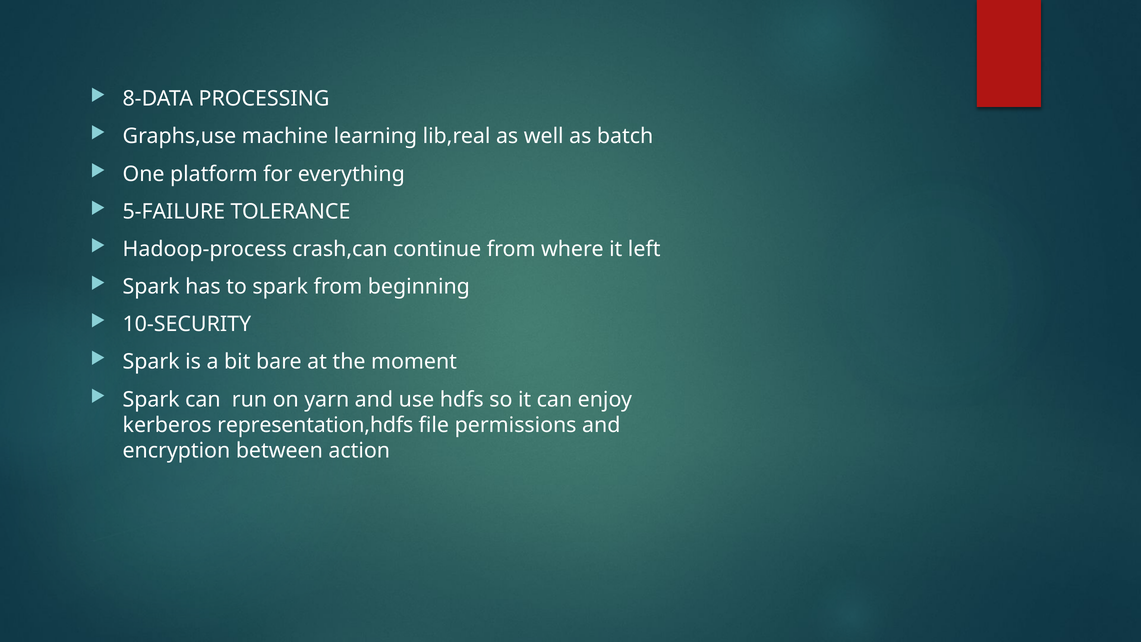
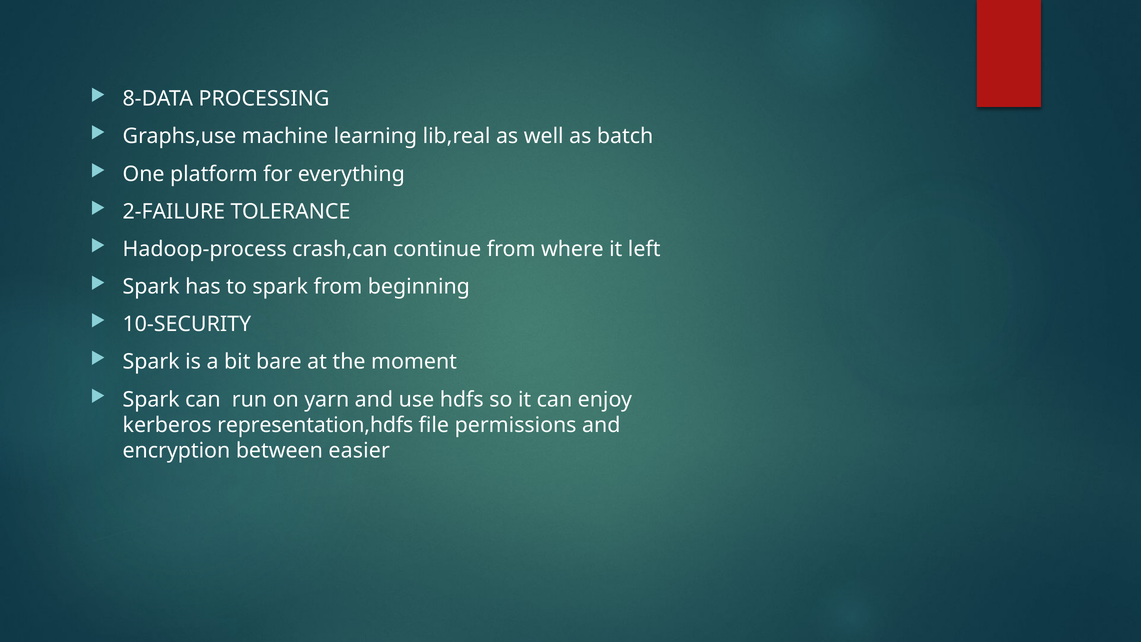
5-FAILURE: 5-FAILURE -> 2-FAILURE (174, 212)
action: action -> easier (359, 451)
